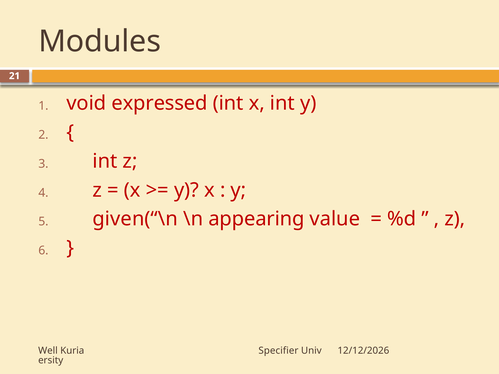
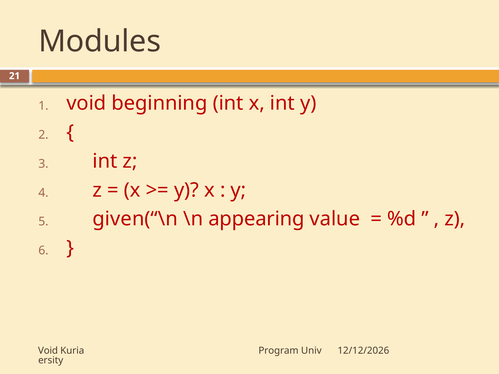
expressed: expressed -> beginning (159, 103)
Well: Well -> Void (48, 351)
Specifier: Specifier -> Program (279, 351)
